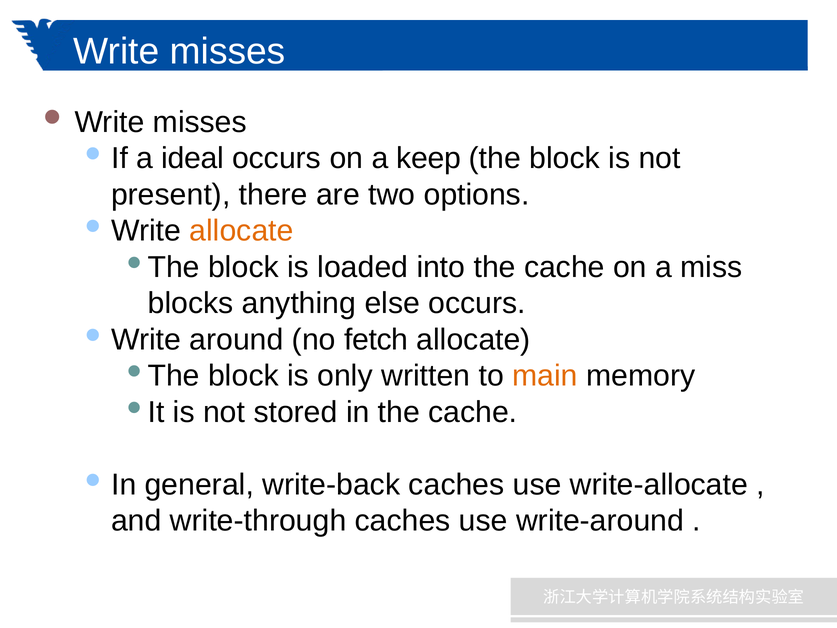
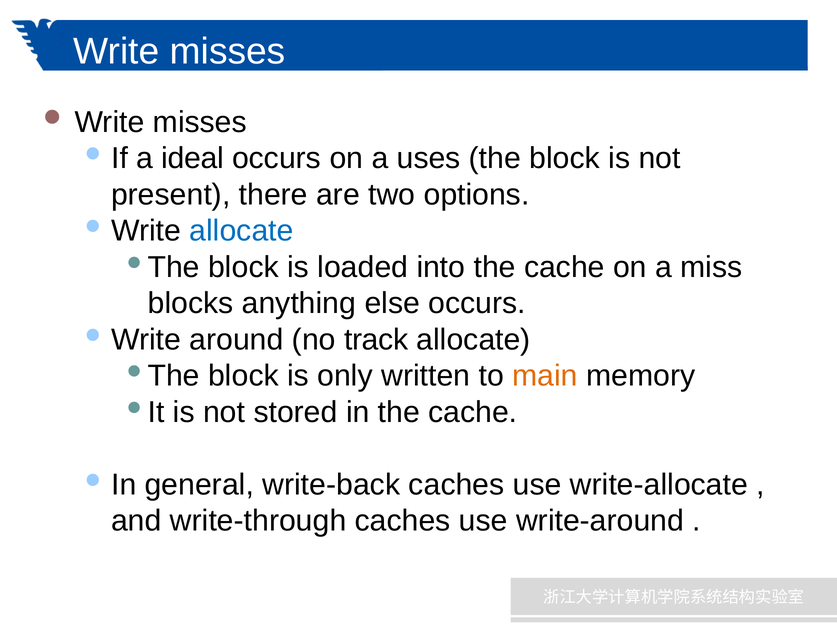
keep: keep -> uses (429, 158)
allocate colour: orange -> blue (241, 231)
fetch: fetch -> track (376, 339)
